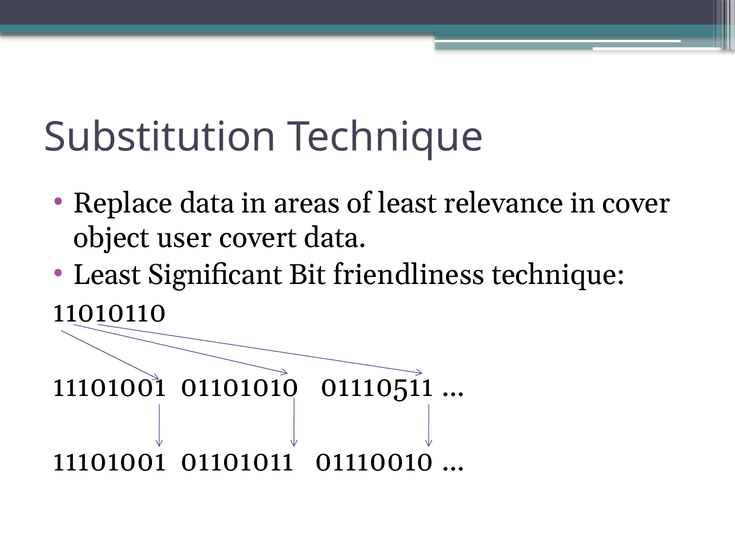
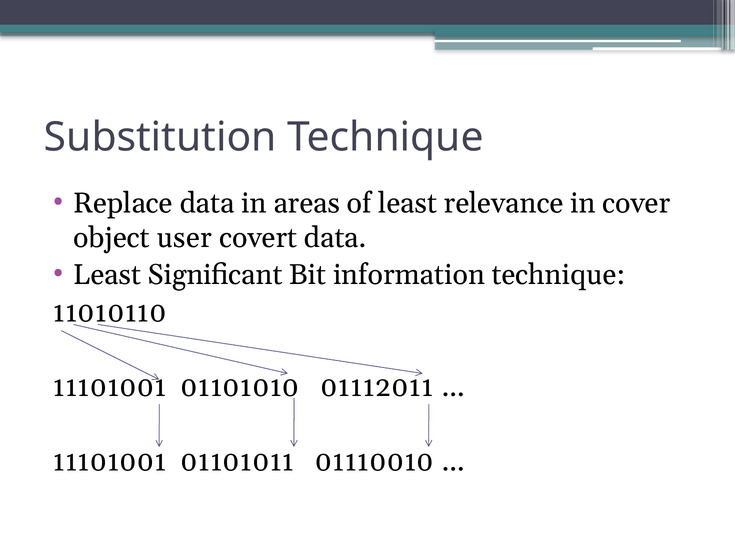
friendliness: friendliness -> information (409, 275)
01110511: 01110511 -> 01112011 (377, 387)
